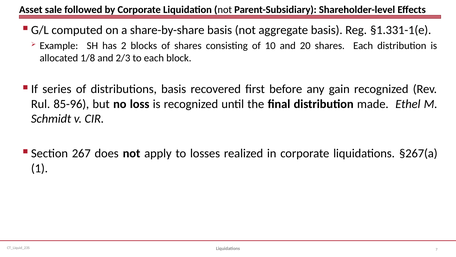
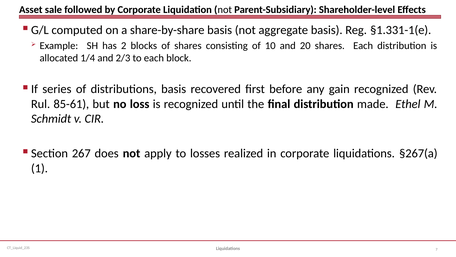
1/8: 1/8 -> 1/4 (88, 58)
85-96: 85-96 -> 85-61 (71, 104)
